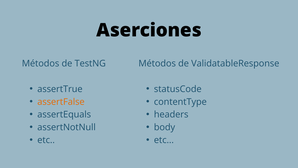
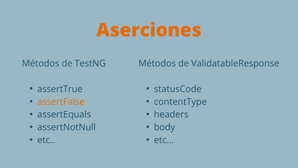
Aserciones colour: black -> orange (149, 30)
